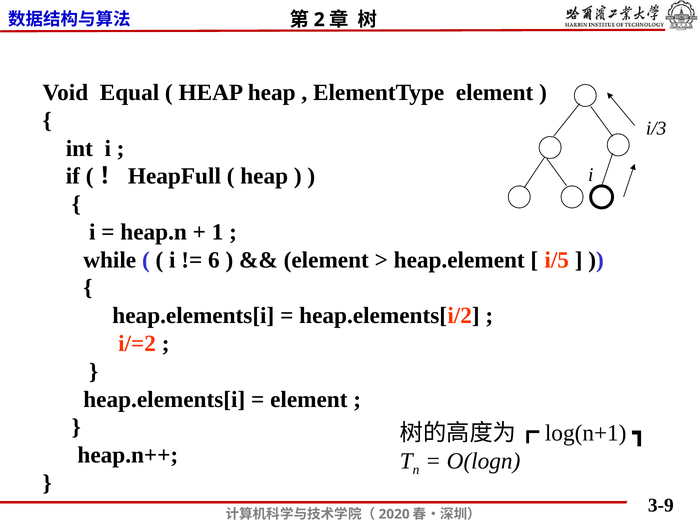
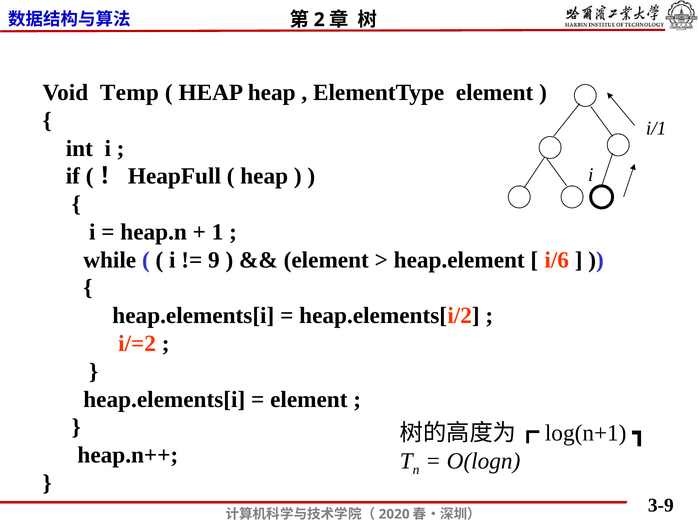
Equal: Equal -> Temp (129, 93)
i/3: i/3 -> i/1 (656, 128)
6: 6 -> 9 (214, 260)
i/5: i/5 -> i/6 (557, 260)
